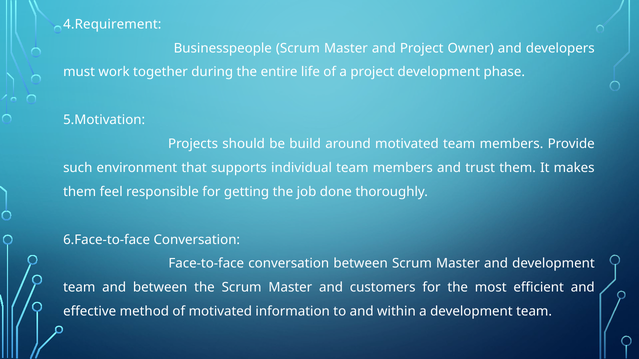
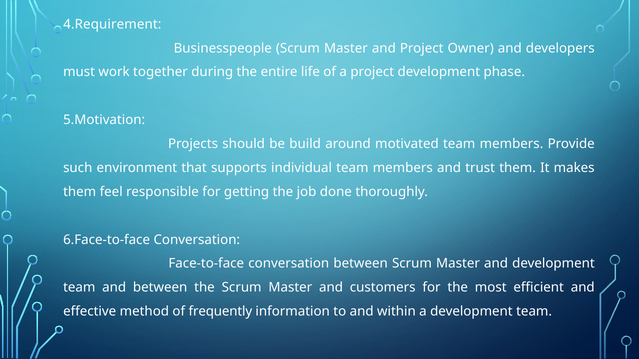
of motivated: motivated -> frequently (220, 312)
